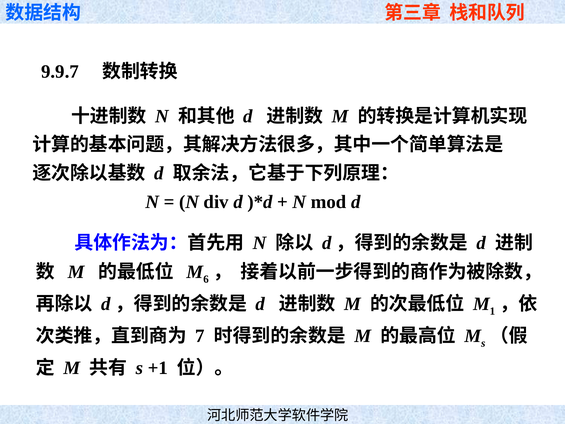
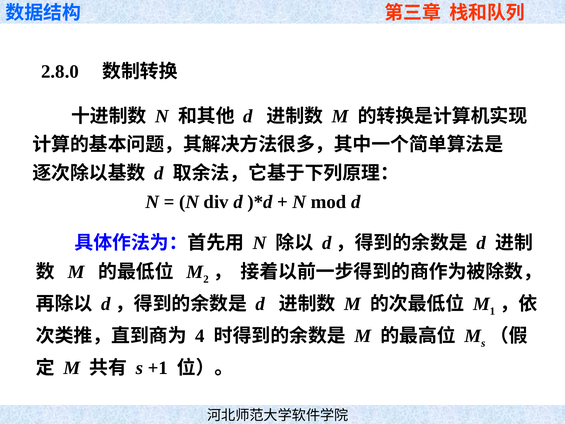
9.9.7: 9.9.7 -> 2.8.0 (60, 72)
6: 6 -> 2 (206, 279)
7: 7 -> 4 (200, 336)
